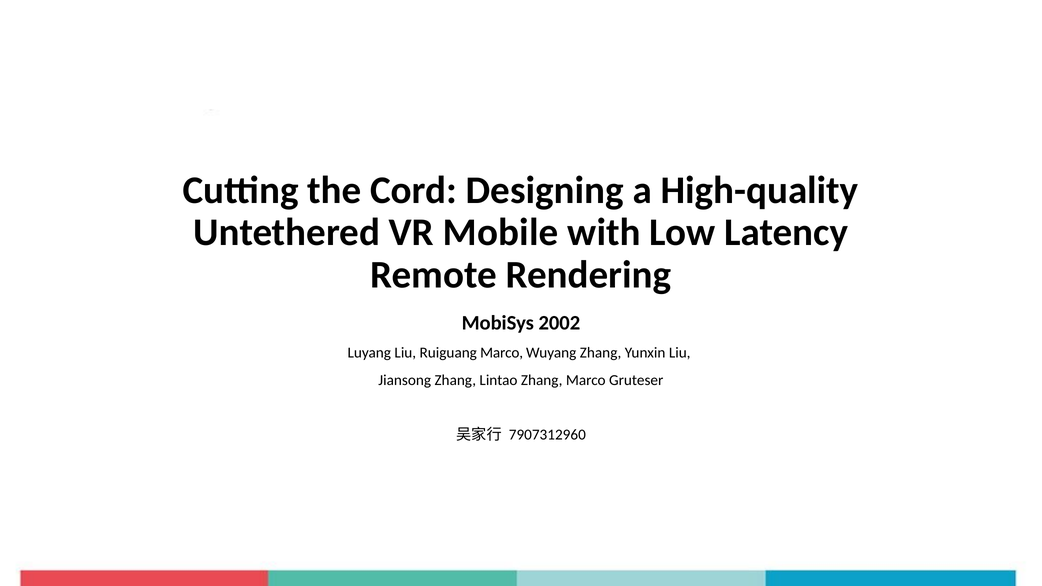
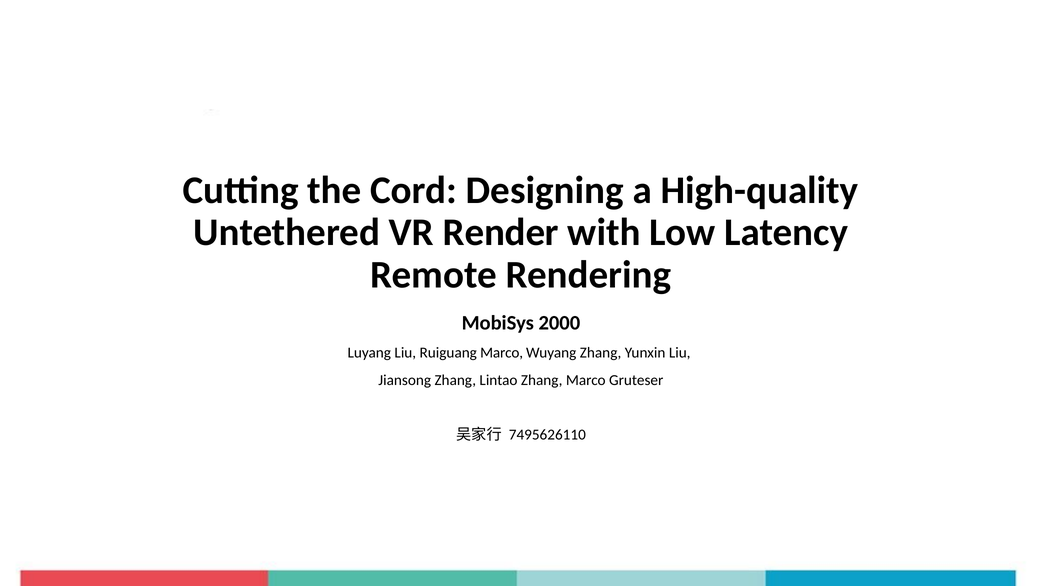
Mobile: Mobile -> Render (501, 232)
2002: 2002 -> 2000 (559, 323)
7907312960: 7907312960 -> 7495626110 (547, 435)
